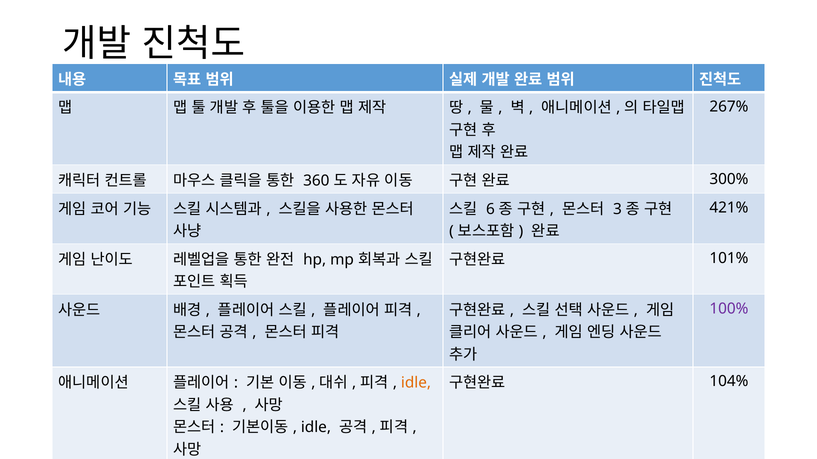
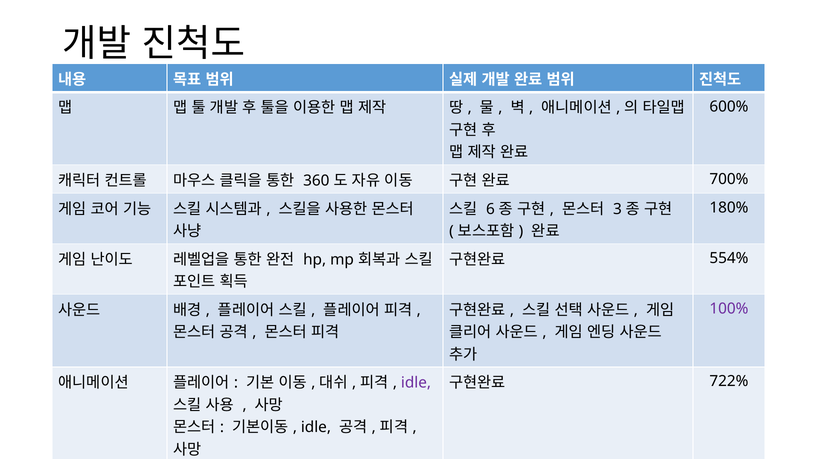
267%: 267% -> 600% (729, 107)
300%: 300% -> 700% (729, 179)
421%: 421% -> 180% (729, 208)
101%: 101% -> 554% (729, 258)
idle colour: orange -> purple (416, 383)
104%: 104% -> 722% (729, 382)
